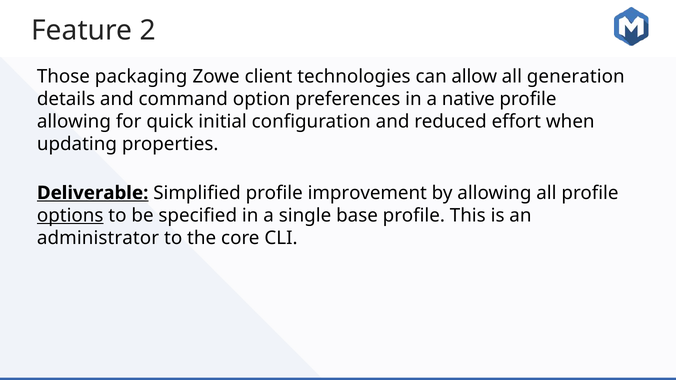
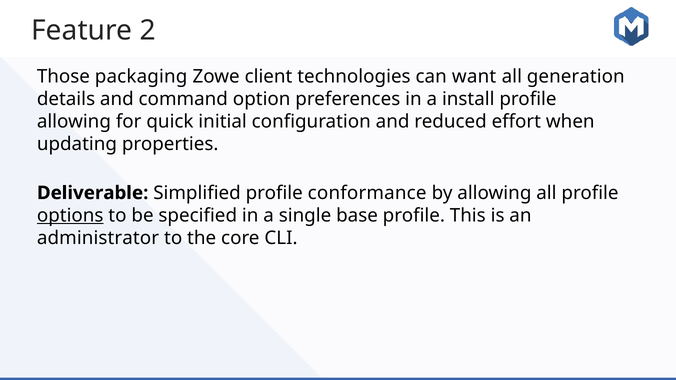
allow: allow -> want (474, 77)
native: native -> install (468, 99)
Deliverable underline: present -> none (93, 193)
improvement: improvement -> conformance (367, 193)
